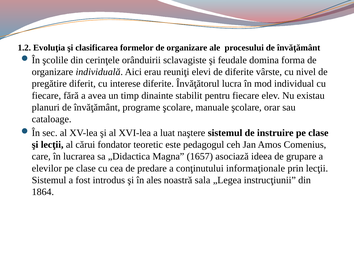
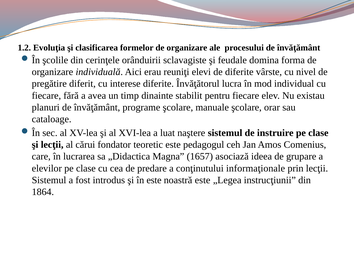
în ales: ales -> este (154, 180)
noastră sala: sala -> este (203, 180)
